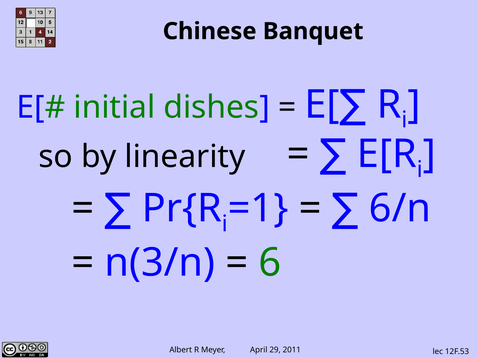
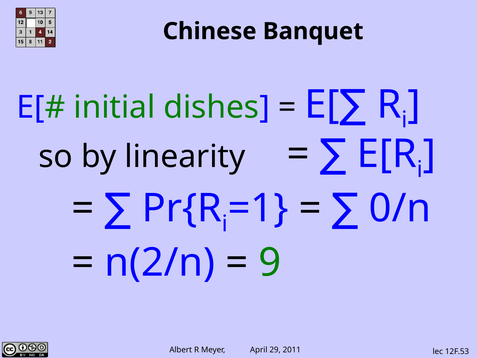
6/n: 6/n -> 0/n (400, 208)
n(3/n: n(3/n -> n(2/n (160, 263)
6: 6 -> 9 (270, 263)
